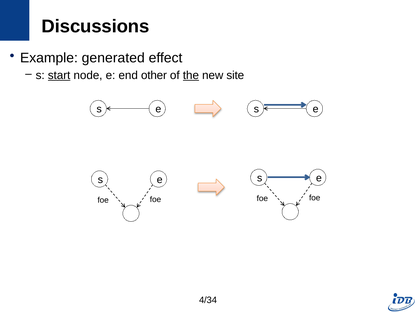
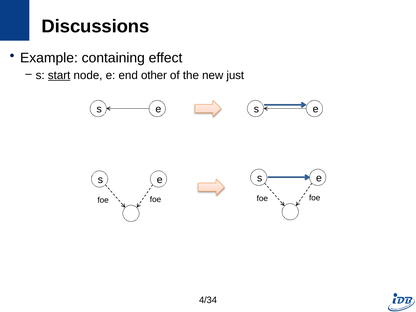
generated: generated -> containing (113, 58)
the underline: present -> none (191, 75)
site: site -> just (235, 75)
